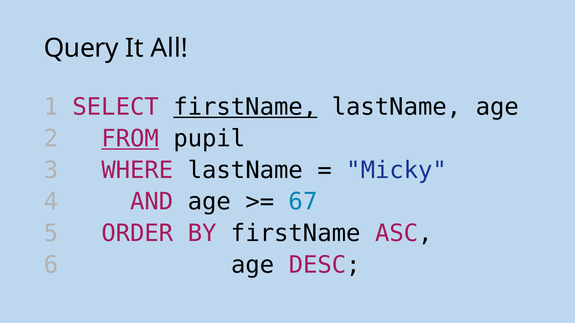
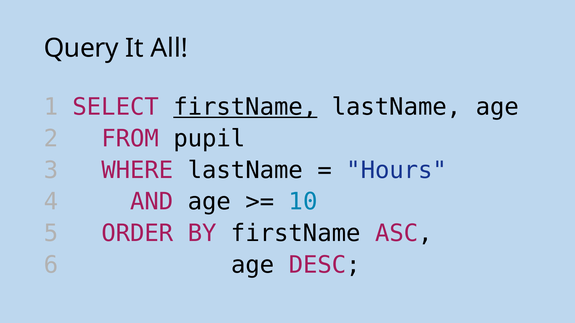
FROM underline: present -> none (130, 139)
Micky: Micky -> Hours (397, 170)
67: 67 -> 10 (303, 202)
